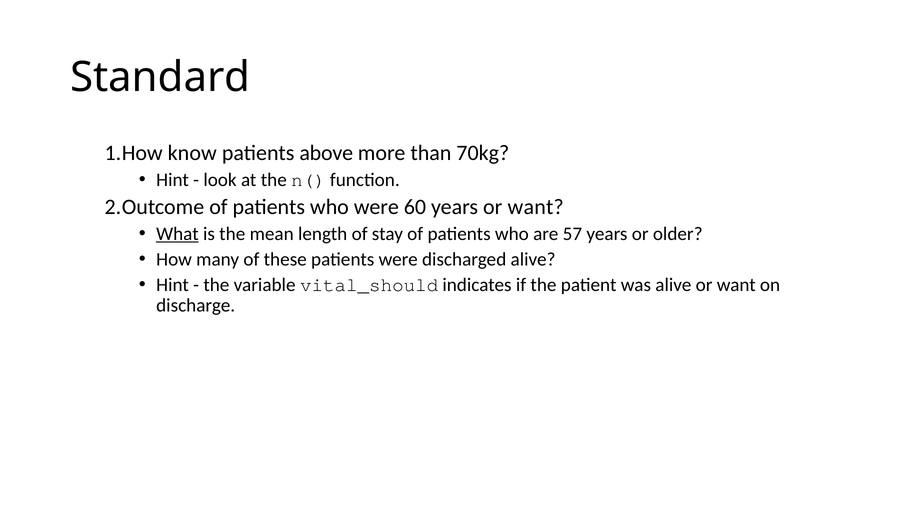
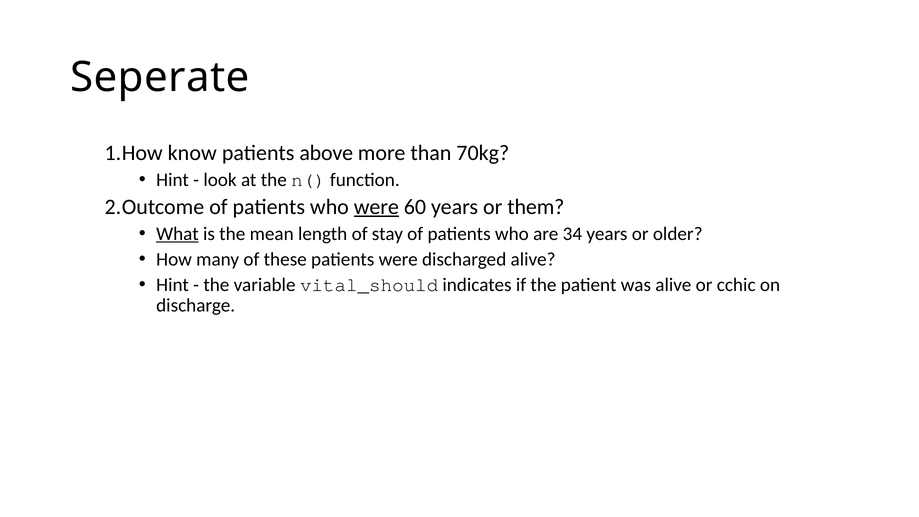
Standard: Standard -> Seperate (160, 77)
were underline: none -> present (376, 207)
years or want: want -> them (536, 207)
57: 57 -> 34 (572, 234)
alive or want: want -> cchic (736, 285)
